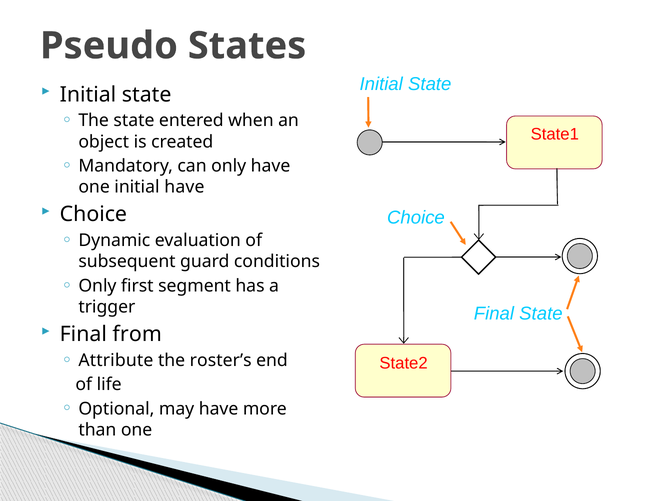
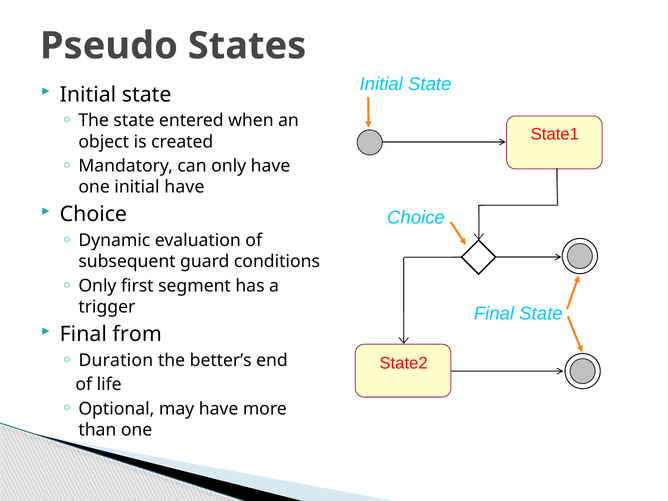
Attribute: Attribute -> Duration (116, 360)
roster’s: roster’s -> better’s (221, 360)
